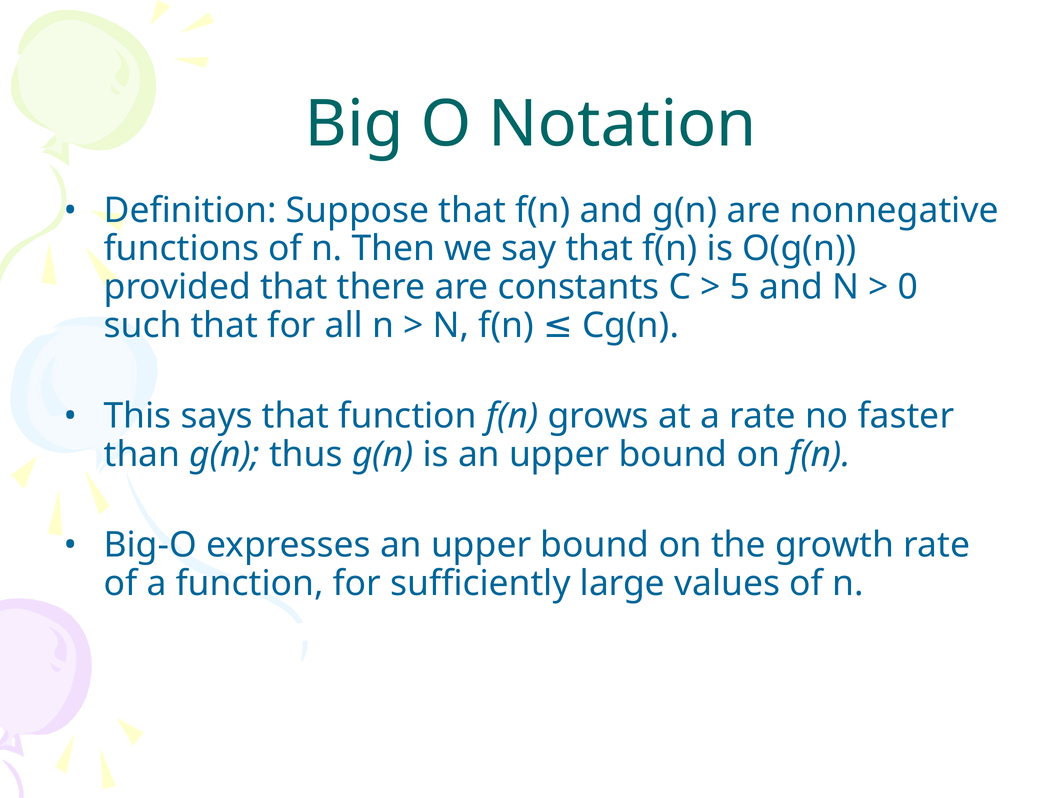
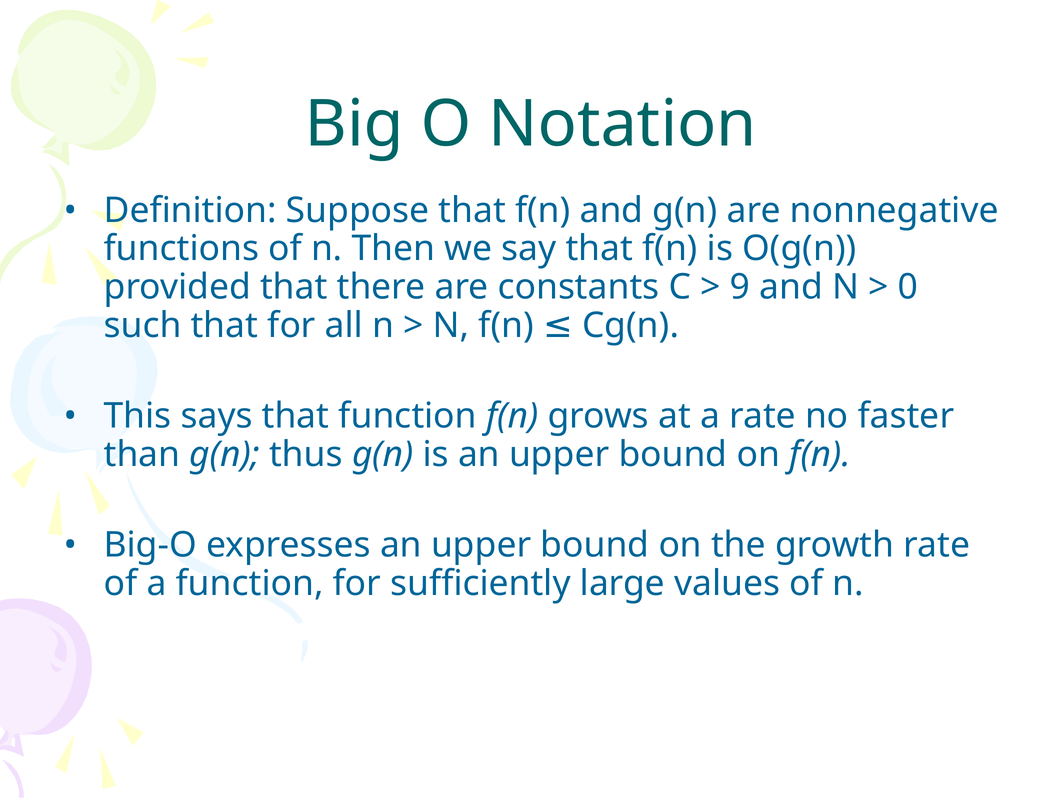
5: 5 -> 9 (740, 287)
